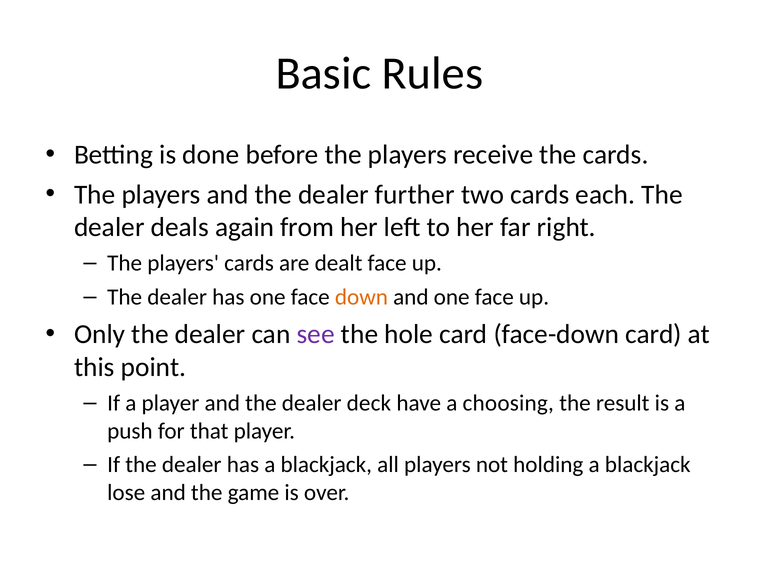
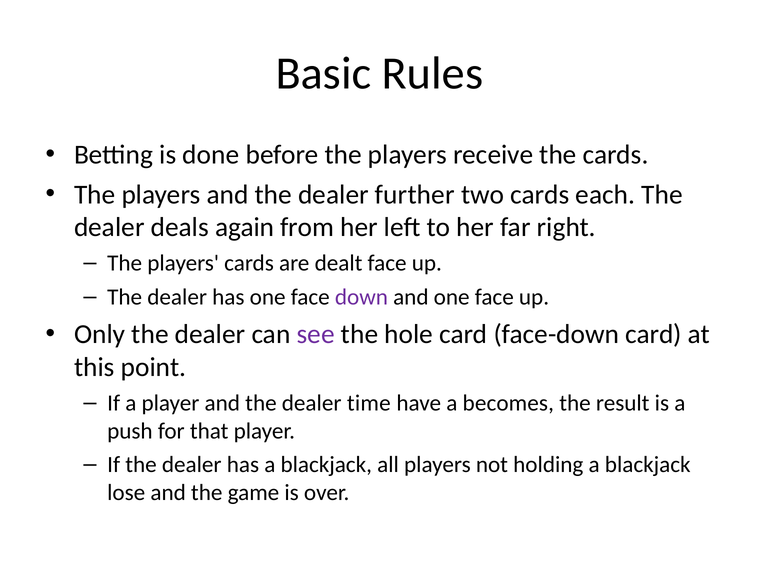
down colour: orange -> purple (361, 297)
deck: deck -> time (369, 403)
choosing: choosing -> becomes (508, 403)
